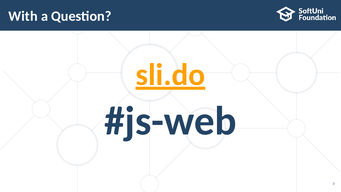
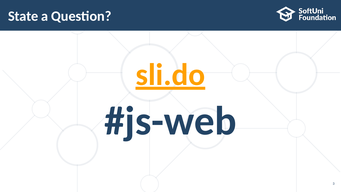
With: With -> State (23, 16)
